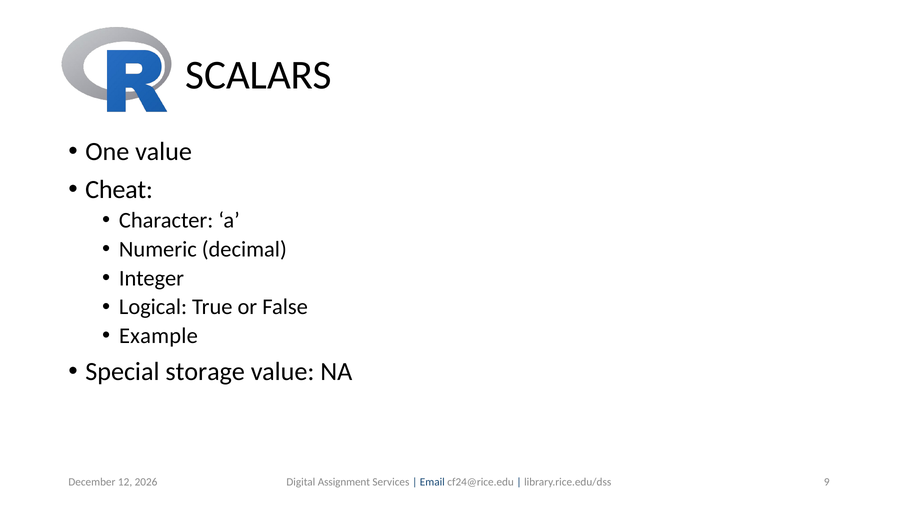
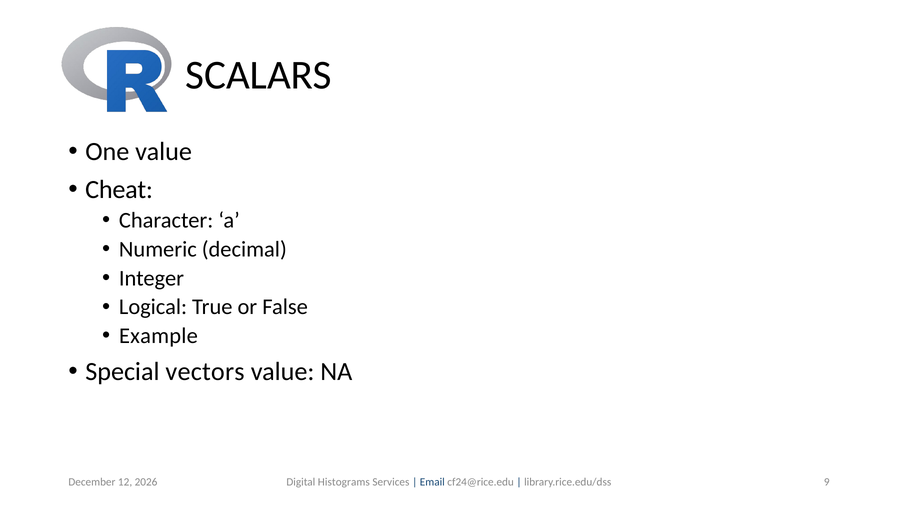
storage: storage -> vectors (205, 372)
Assignment: Assignment -> Histograms (344, 482)
